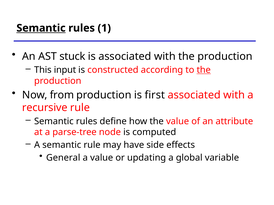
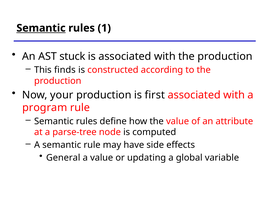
input: input -> finds (65, 70)
the underline: present -> none (204, 70)
from: from -> your (62, 95)
recursive: recursive -> program (45, 108)
